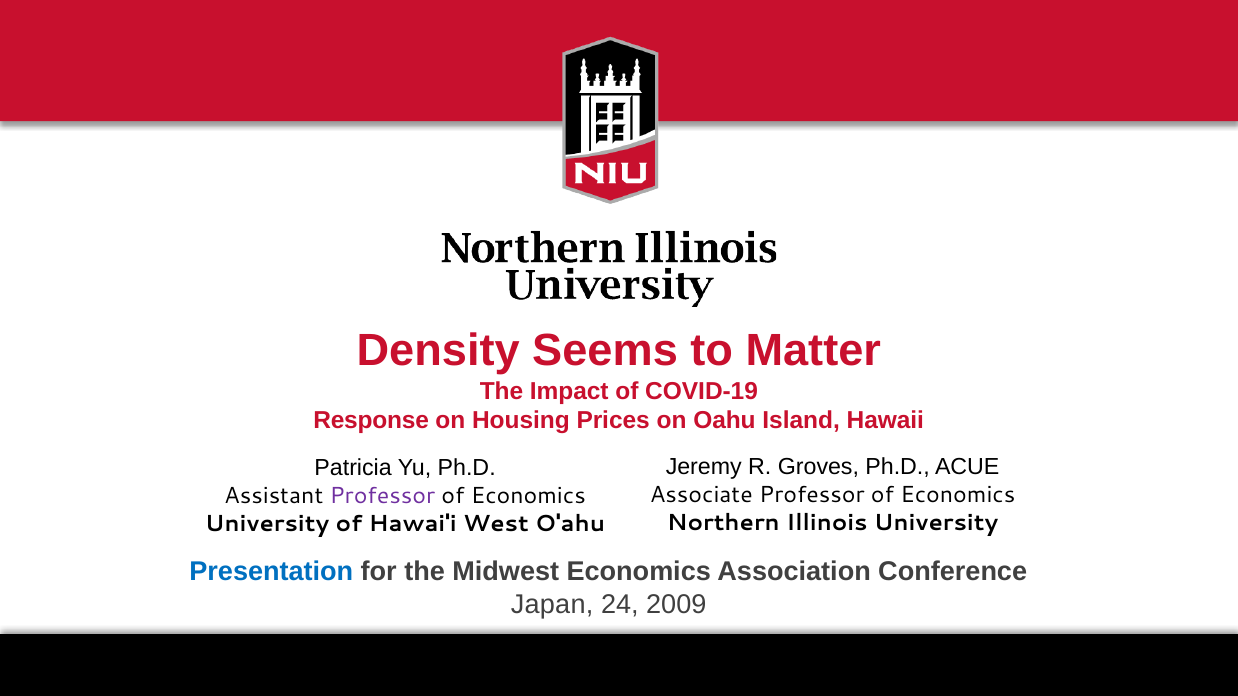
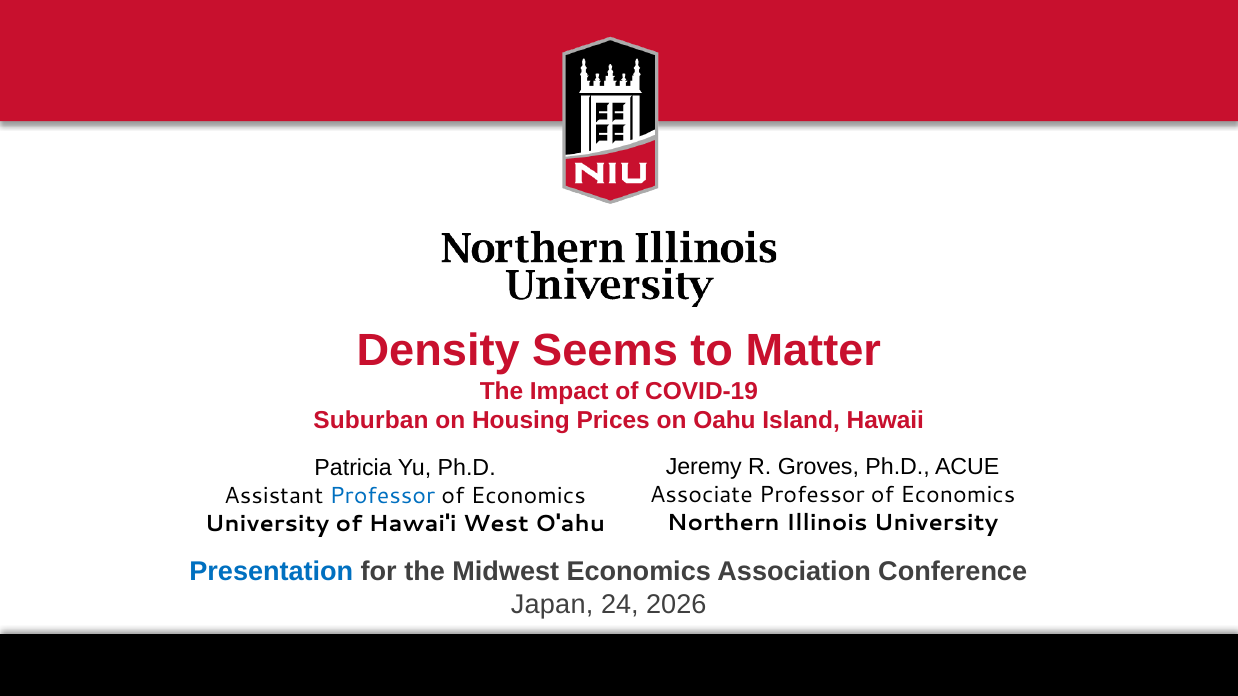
Response: Response -> Suburban (371, 421)
Professor colour: purple -> blue (382, 496)
2009: 2009 -> 2026 (676, 605)
